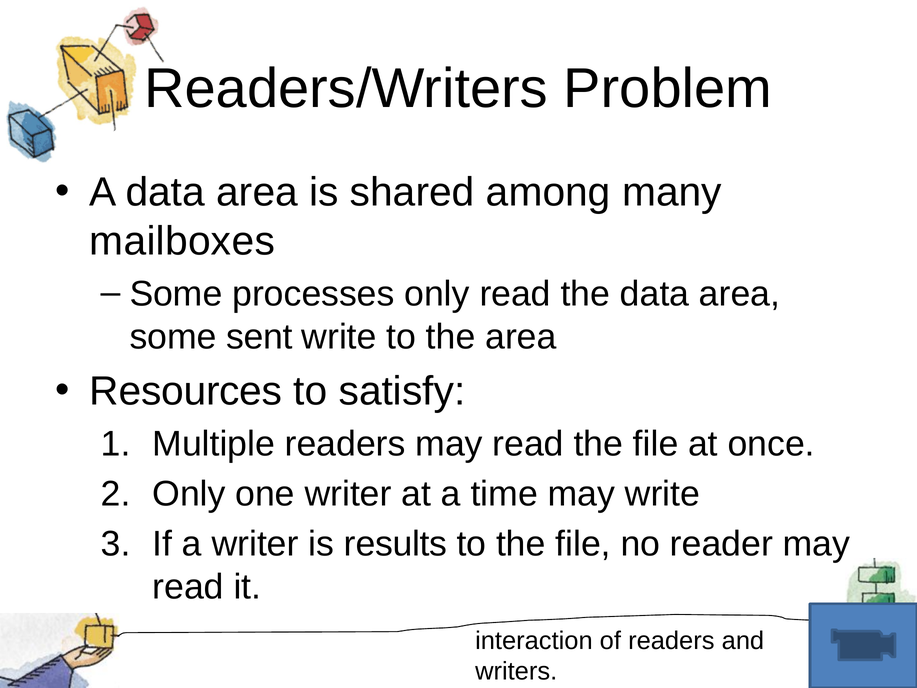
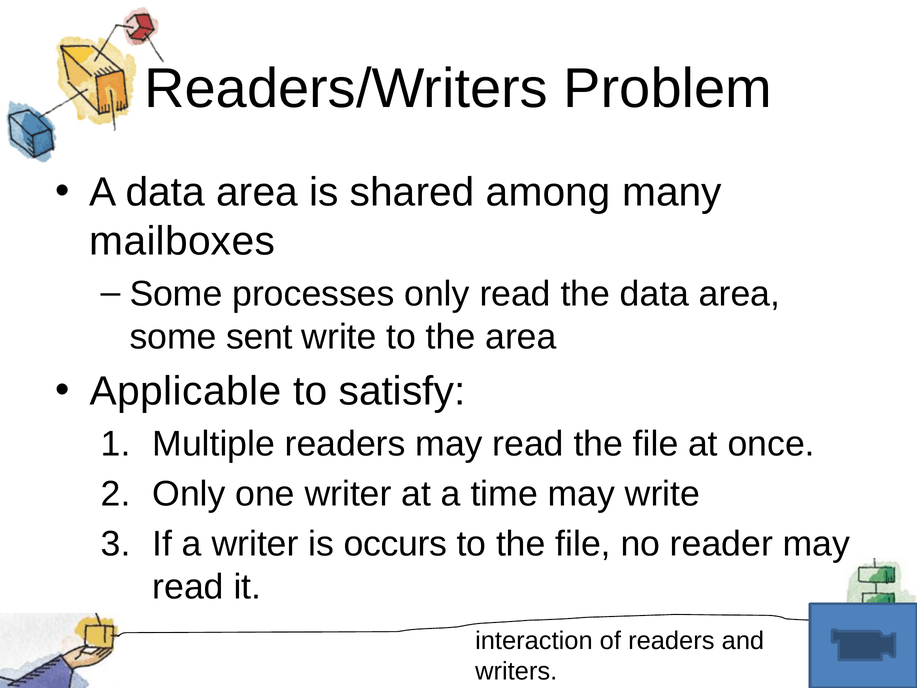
Resources: Resources -> Applicable (186, 391)
results: results -> occurs (396, 544)
